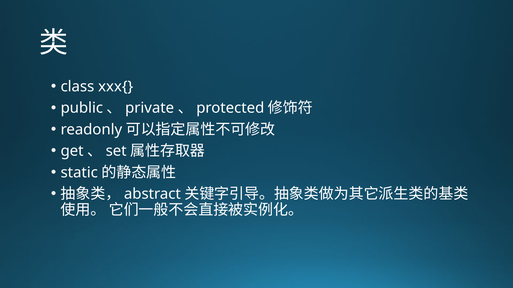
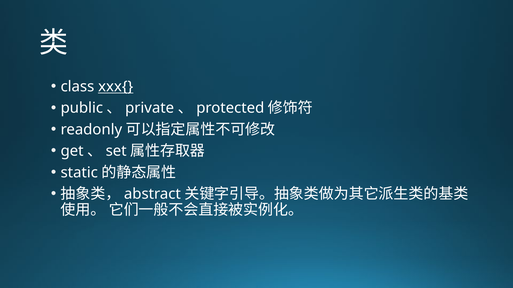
xxx{ underline: none -> present (116, 87)
